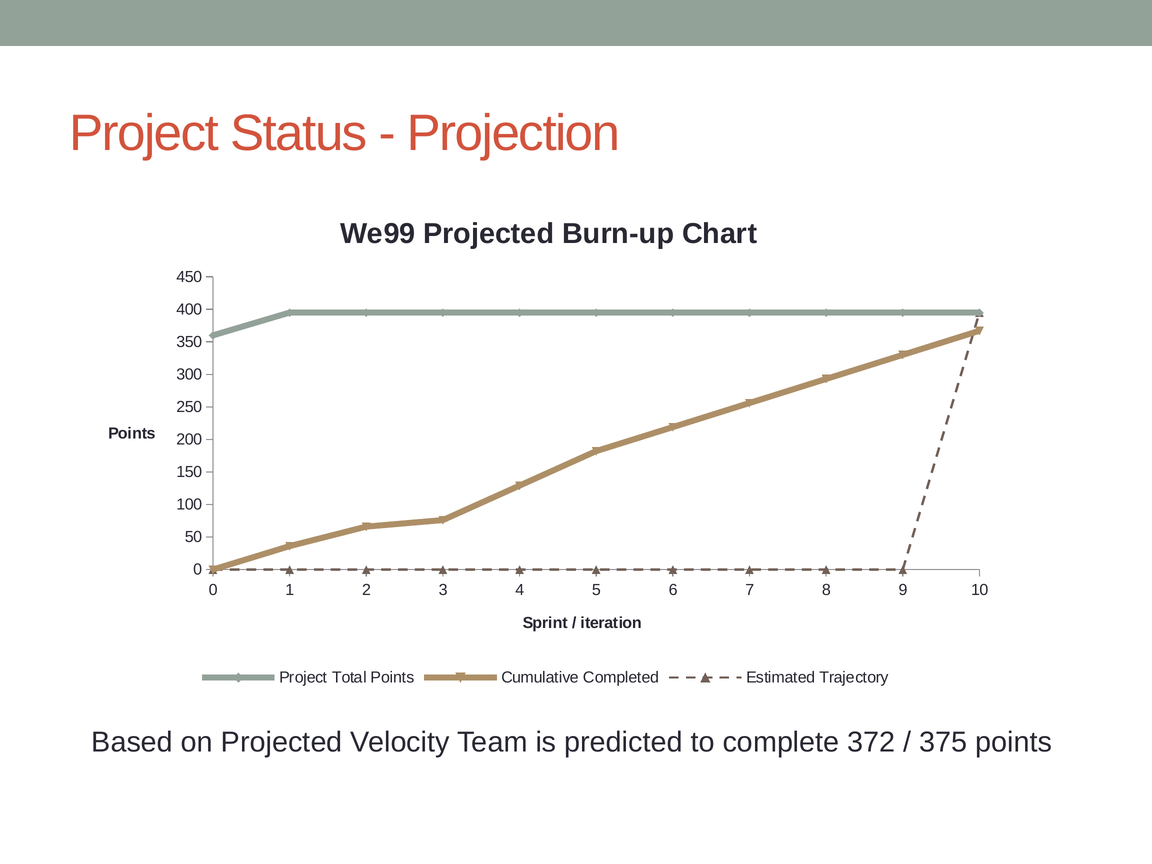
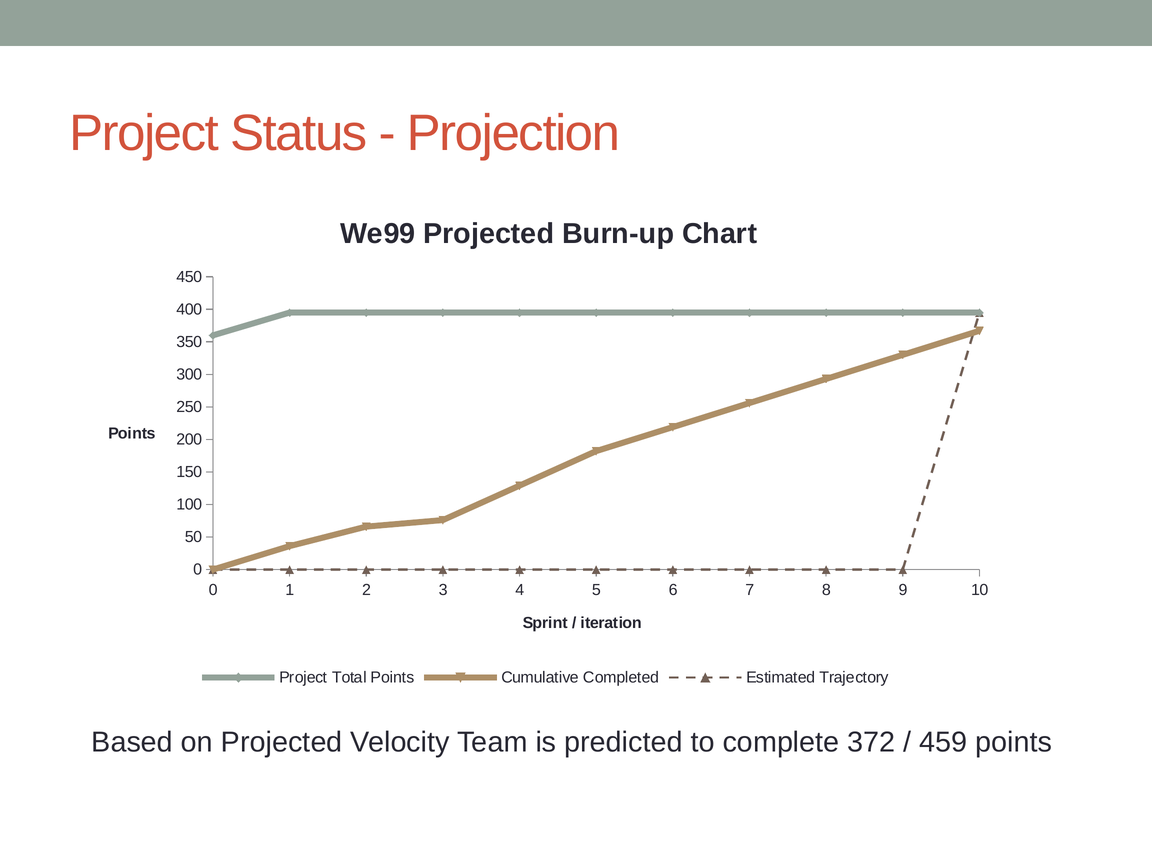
375: 375 -> 459 (943, 742)
